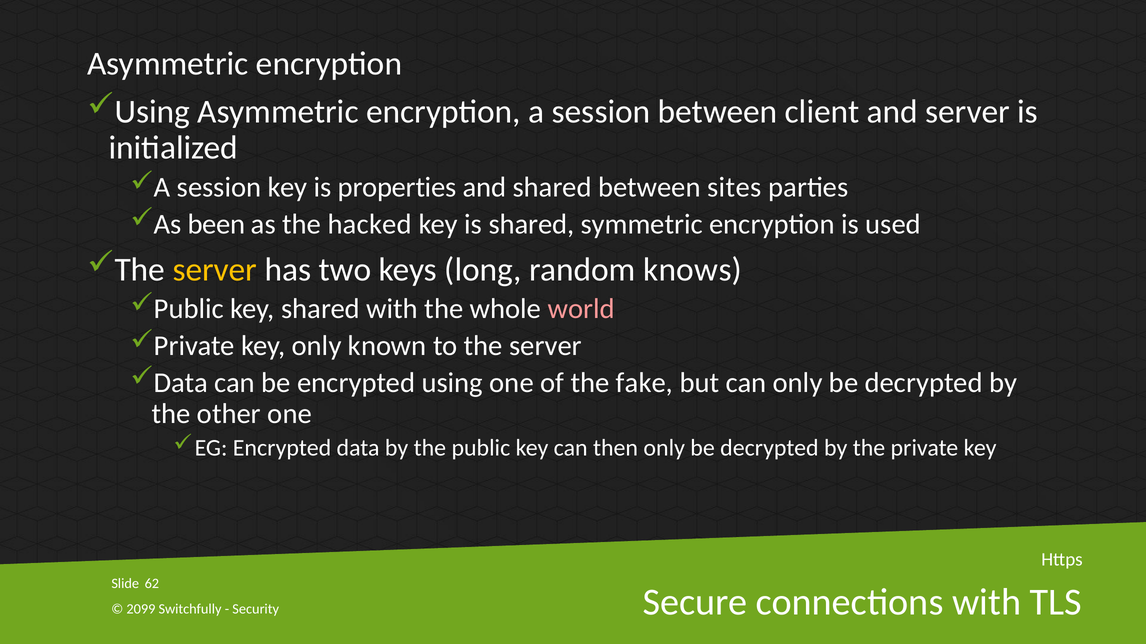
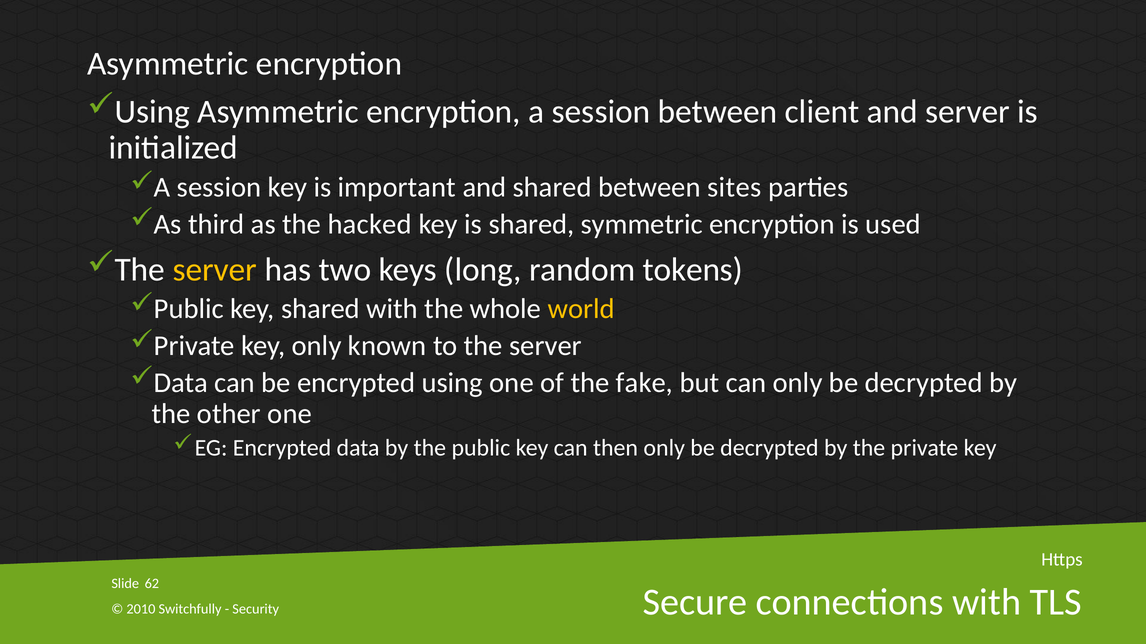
properties: properties -> important (397, 187)
been: been -> third (216, 224)
knows: knows -> tokens (693, 270)
world colour: pink -> yellow (581, 309)
2099: 2099 -> 2010 (141, 609)
